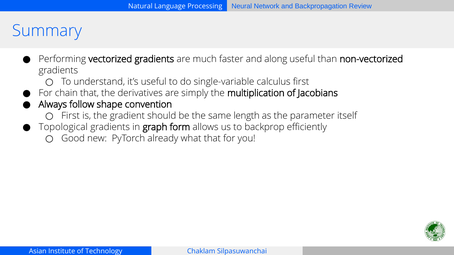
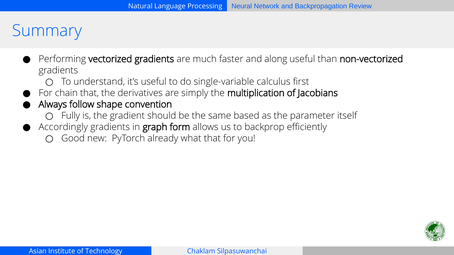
First: First -> Fully (71, 116)
length: length -> based (247, 116)
Topological: Topological -> Accordingly (63, 127)
